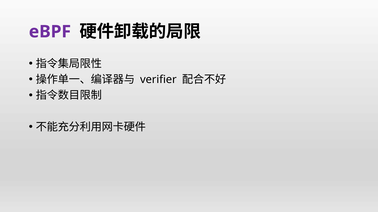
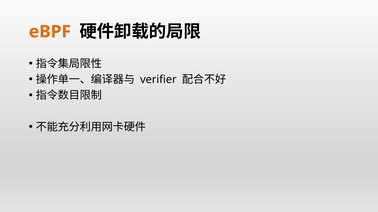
eBPF colour: purple -> orange (50, 32)
